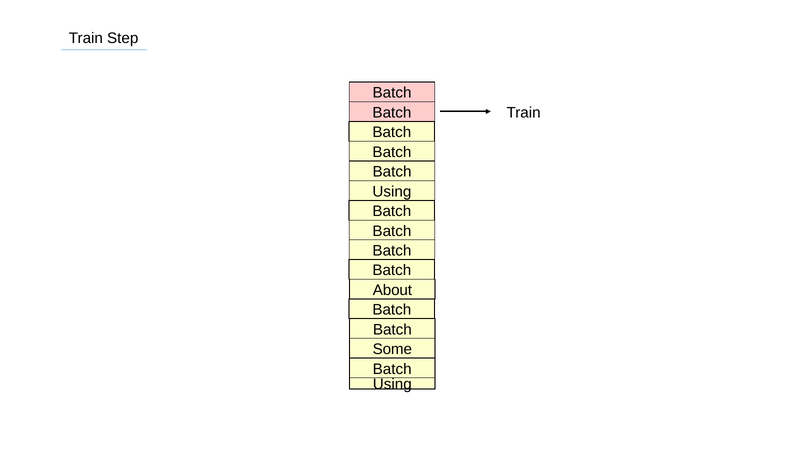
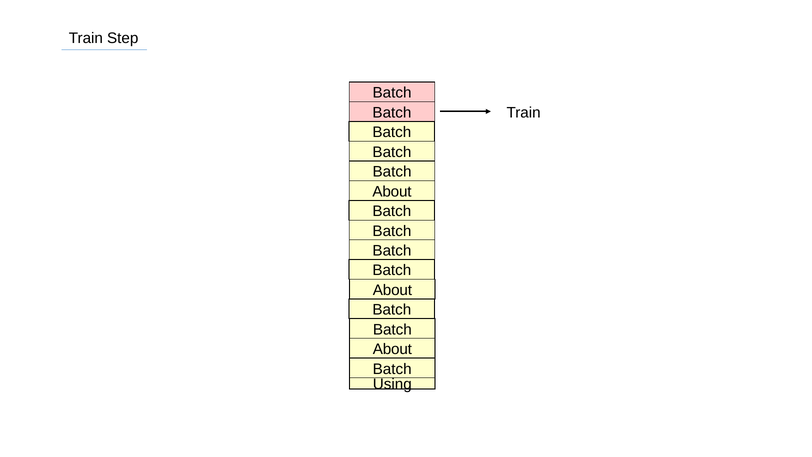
Using: Using -> About (392, 192)
Some: Some -> About (392, 349)
